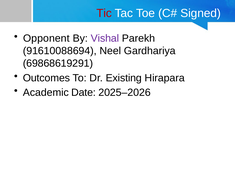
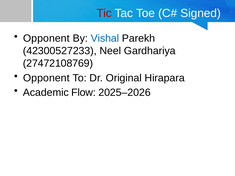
Vishal colour: purple -> blue (105, 38)
91610088694: 91610088694 -> 42300527233 (60, 51)
69868619291: 69868619291 -> 27472108769 (58, 63)
Outcomes: Outcomes -> Opponent (46, 78)
Existing: Existing -> Original (124, 78)
Date: Date -> Flow (84, 93)
